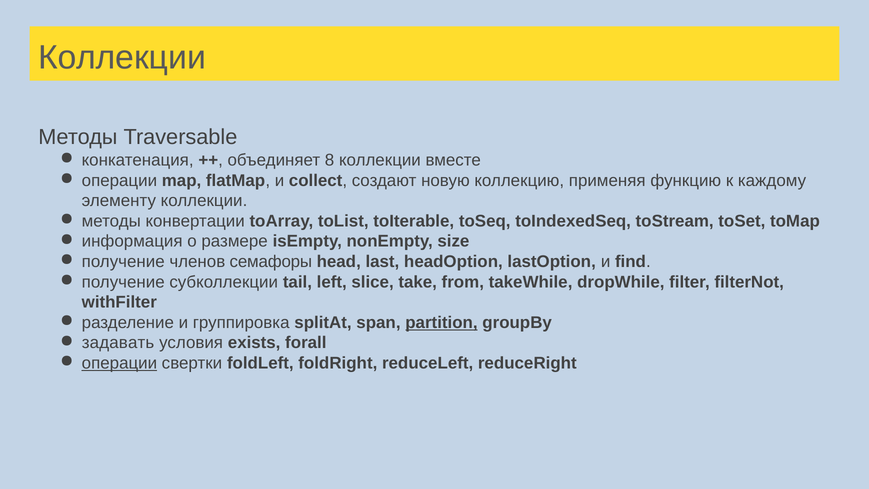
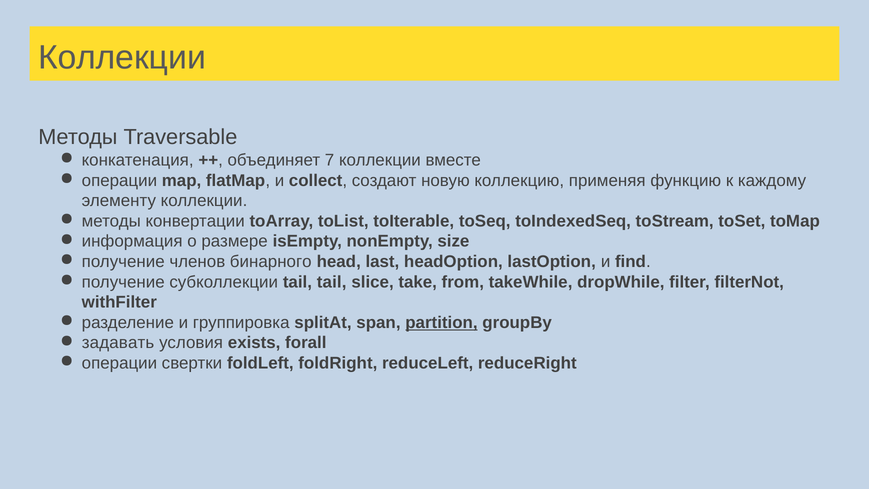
8: 8 -> 7 (330, 160)
семафоры: семафоры -> бинарного (271, 262)
tail left: left -> tail (332, 282)
операции underline: present -> none (119, 363)
